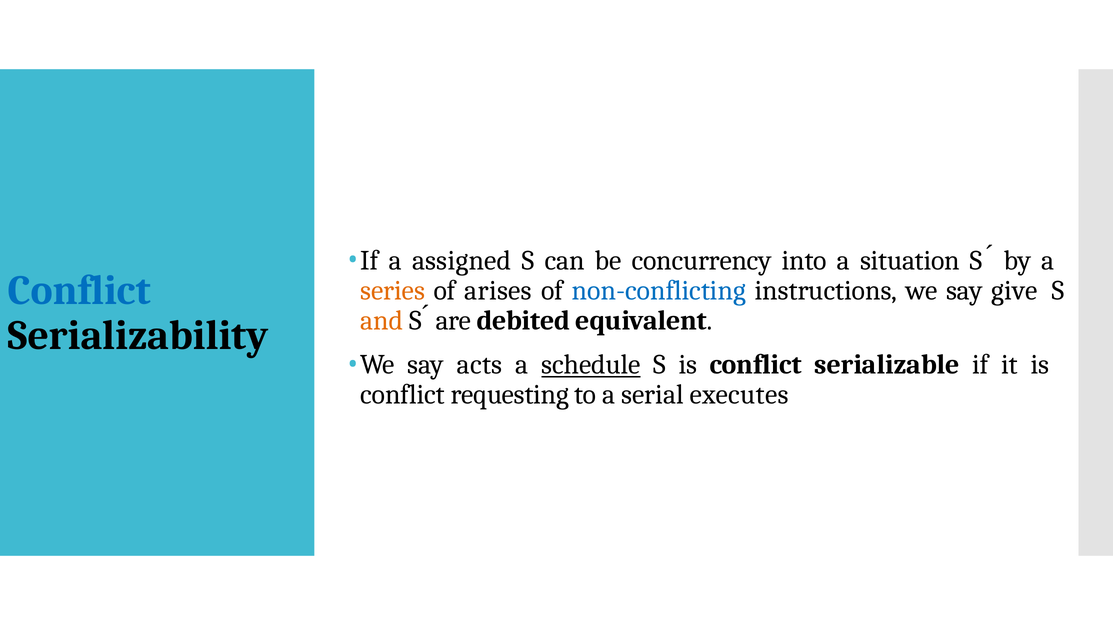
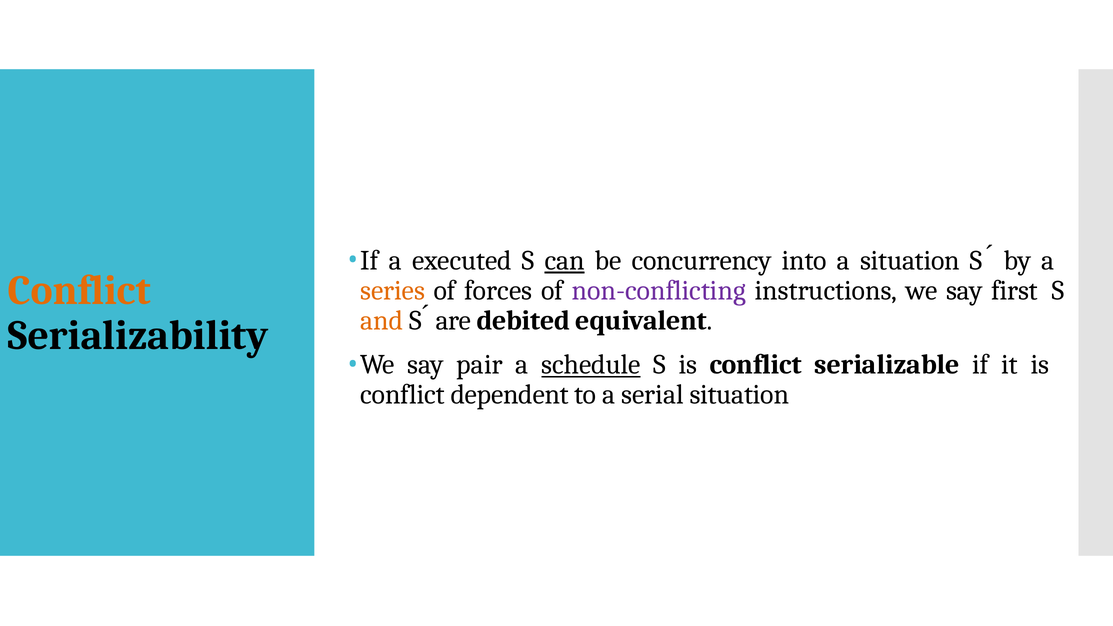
assigned: assigned -> executed (462, 261)
can underline: none -> present (565, 261)
Conflict colour: blue -> orange (79, 290)
arises: arises -> forces (498, 291)
non-conflicting colour: blue -> purple (659, 291)
give: give -> first (1015, 291)
acts: acts -> pair (480, 365)
requesting: requesting -> dependent (510, 395)
serial executes: executes -> situation (739, 395)
